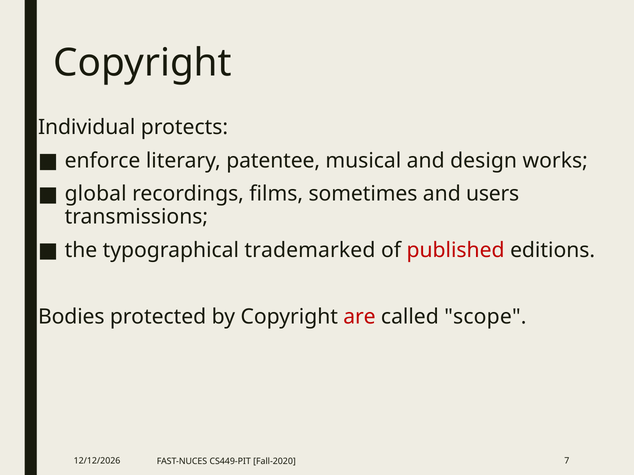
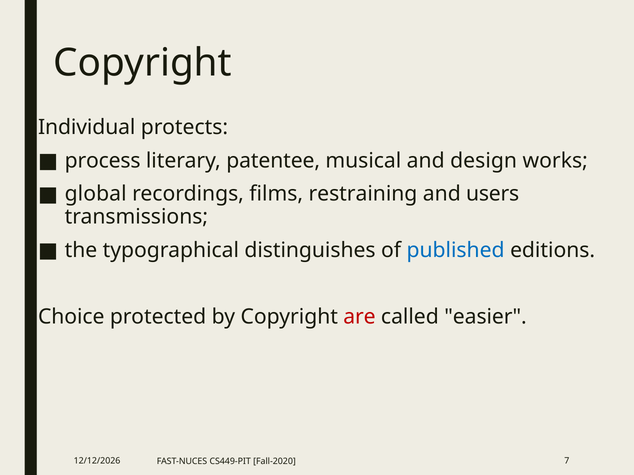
enforce: enforce -> process (103, 161)
sometimes: sometimes -> restraining (363, 194)
trademarked: trademarked -> distinguishes (310, 250)
published colour: red -> blue (456, 250)
Bodies: Bodies -> Choice (71, 317)
scope: scope -> easier (486, 317)
